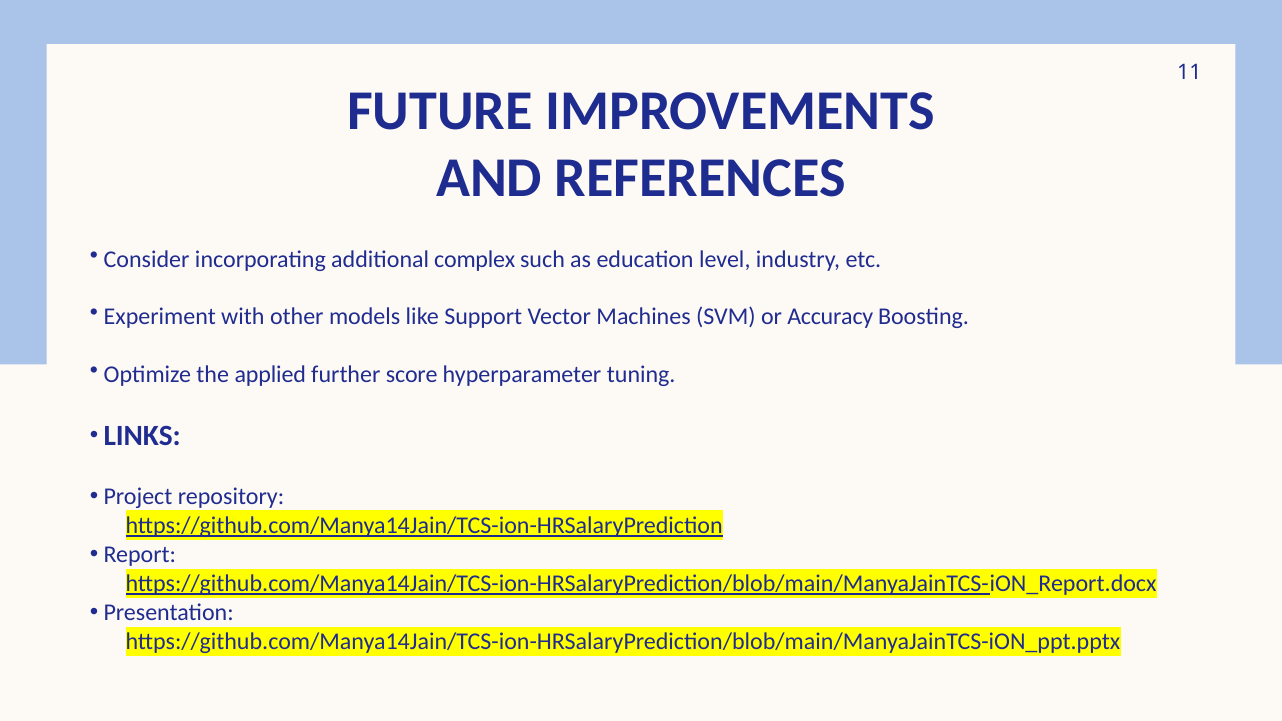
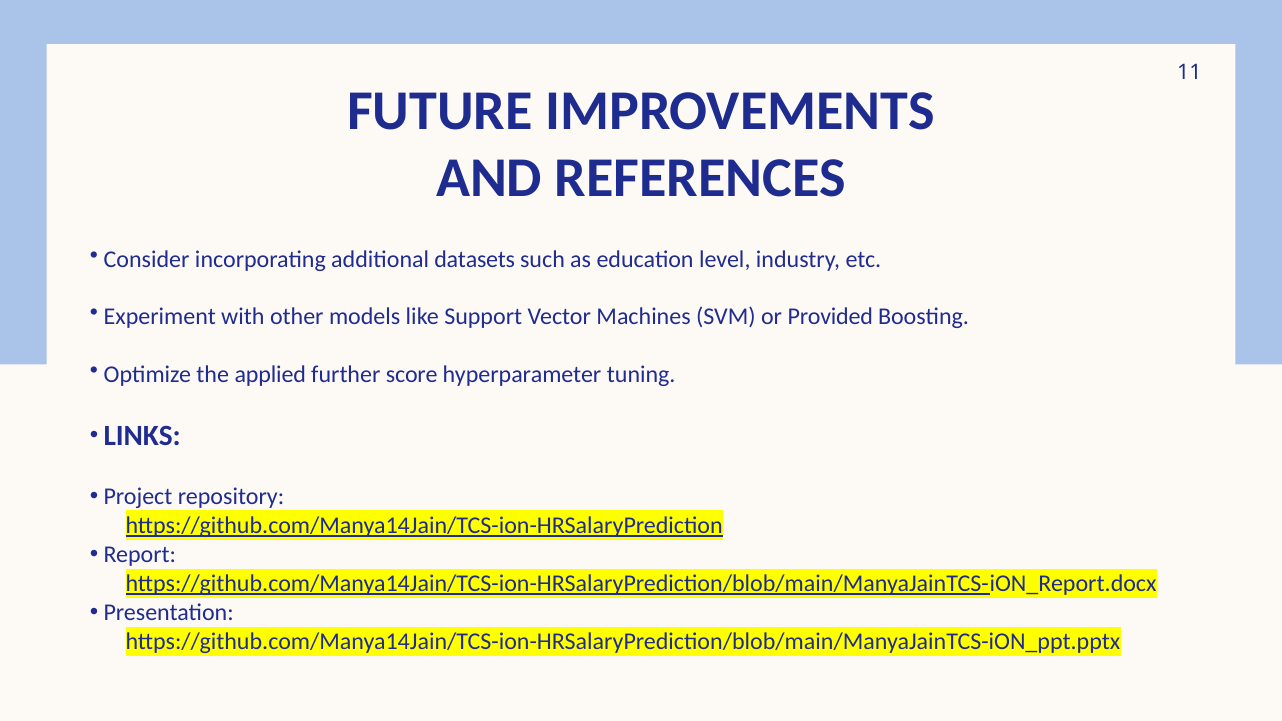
complex: complex -> datasets (475, 259)
Accuracy: Accuracy -> Provided (830, 317)
